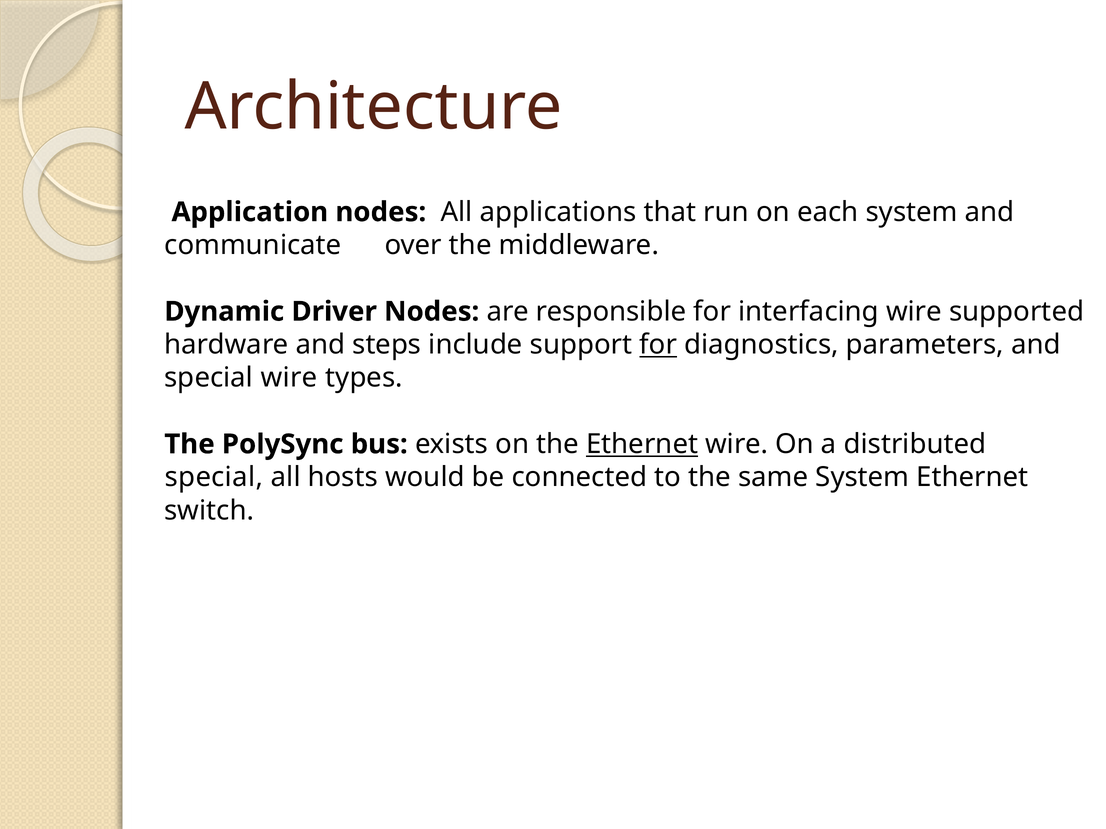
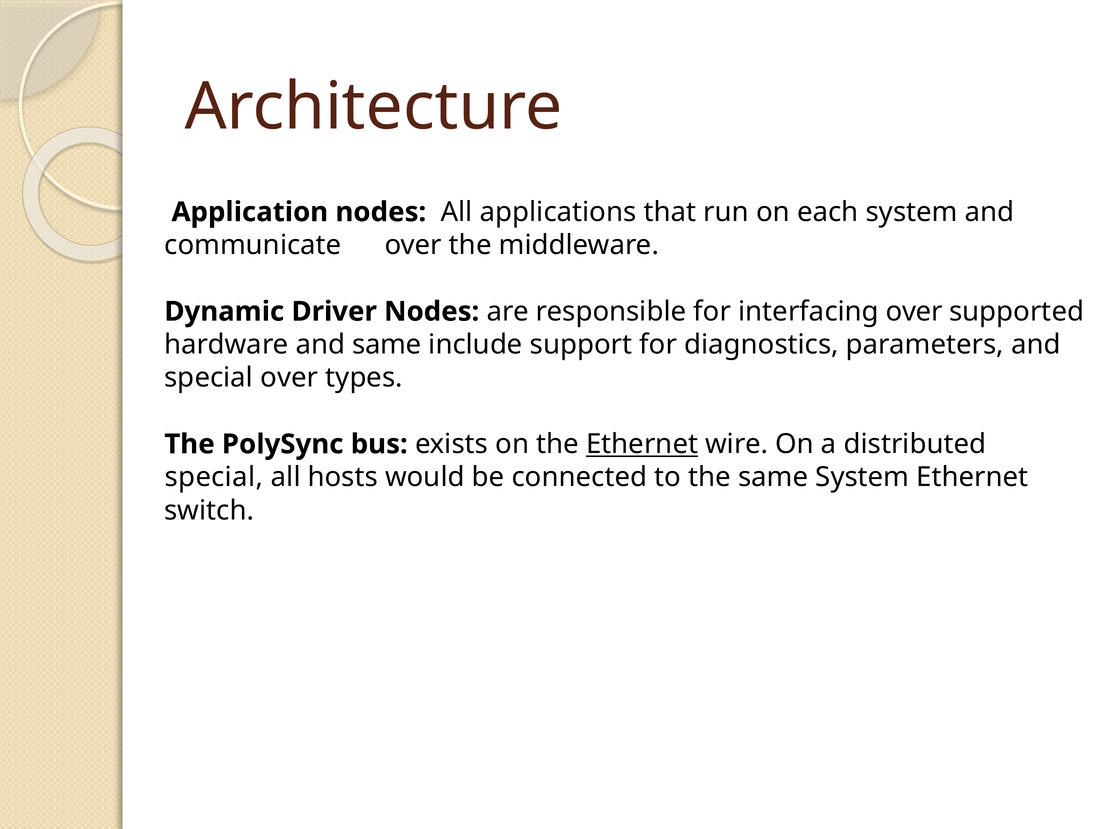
interfacing wire: wire -> over (914, 312)
and steps: steps -> same (387, 345)
for underline: present -> none (658, 345)
special wire: wire -> over (289, 378)
